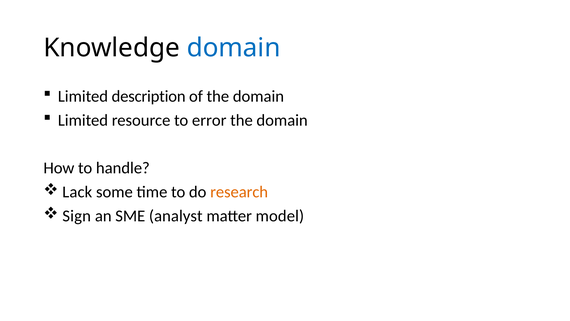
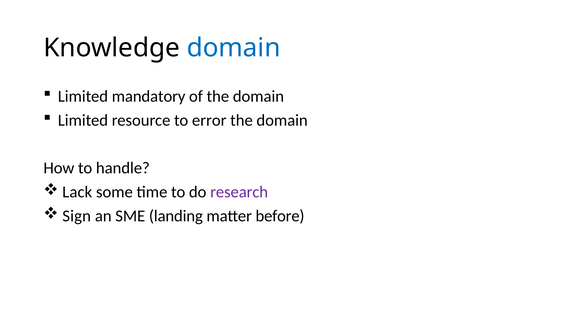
description: description -> mandatory (149, 96)
research colour: orange -> purple (239, 192)
analyst: analyst -> landing (176, 216)
model: model -> before (280, 216)
